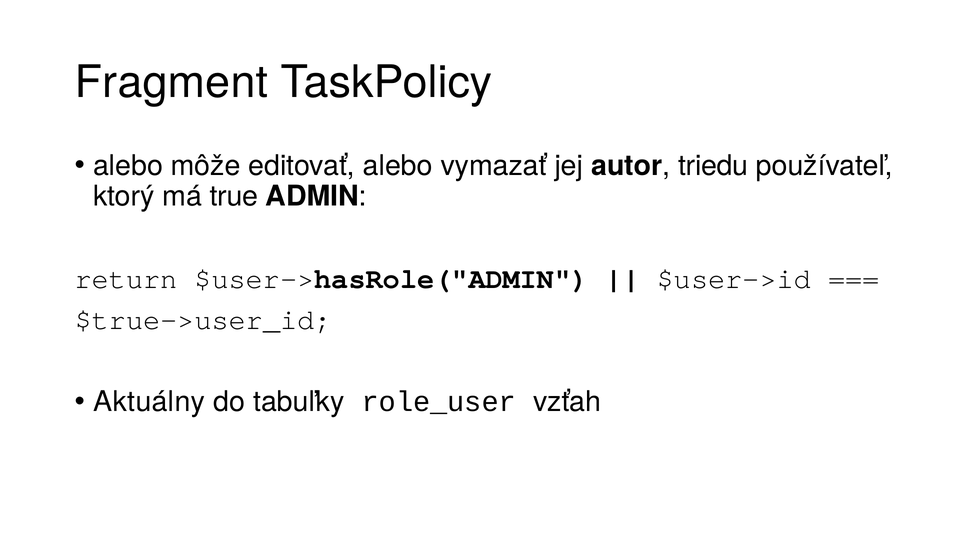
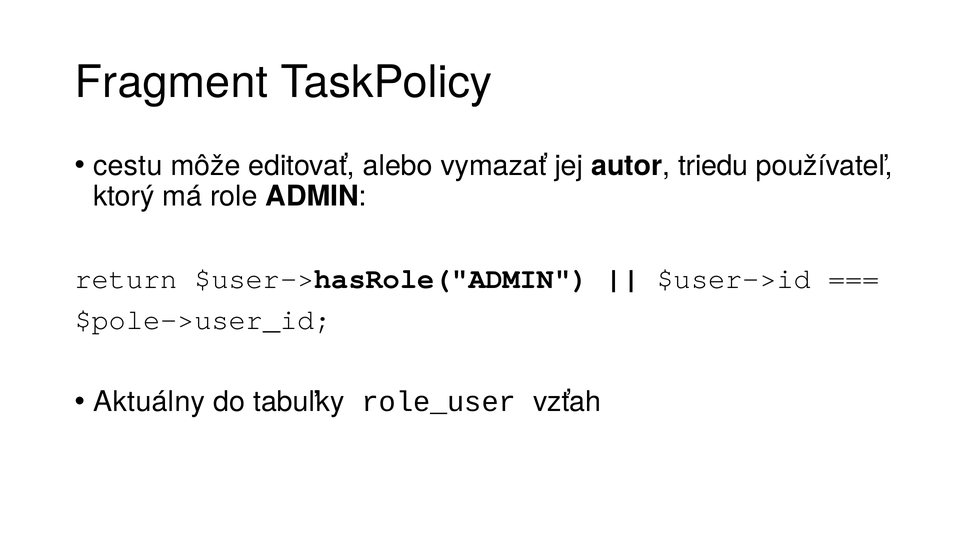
alebo: alebo -> cestu (128, 166)
true: true -> role (234, 197)
$true->user_id: $true->user_id -> $pole->user_id (203, 320)
